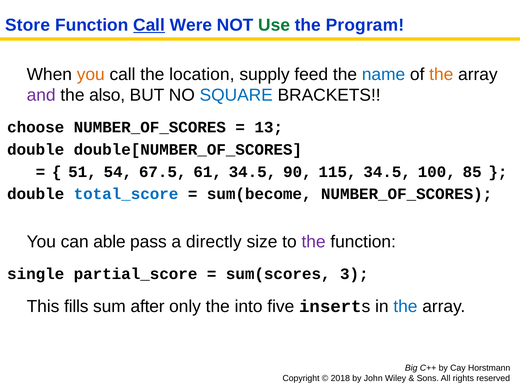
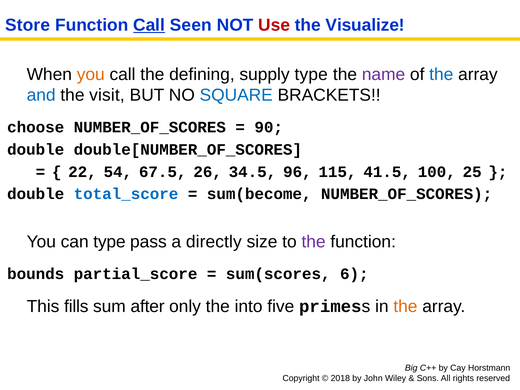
Were: Were -> Seen (191, 25)
Use colour: green -> red (274, 25)
Program: Program -> Visualize (365, 25)
location: location -> defining (202, 74)
supply feed: feed -> type (311, 74)
name colour: blue -> purple (384, 74)
the colour: orange -> blue (441, 74)
and colour: purple -> blue (41, 95)
also: also -> visit (107, 95)
13: 13 -> 90 (269, 127)
51: 51 -> 22 (83, 172)
61: 61 -> 26 (208, 172)
90: 90 -> 96 (297, 172)
115 34.5: 34.5 -> 41.5 (387, 172)
85: 85 -> 25 (472, 172)
can able: able -> type (109, 242)
single: single -> bounds (36, 274)
3: 3 -> 6 (354, 274)
insert: insert -> primes (330, 307)
the colour: blue -> orange (405, 307)
